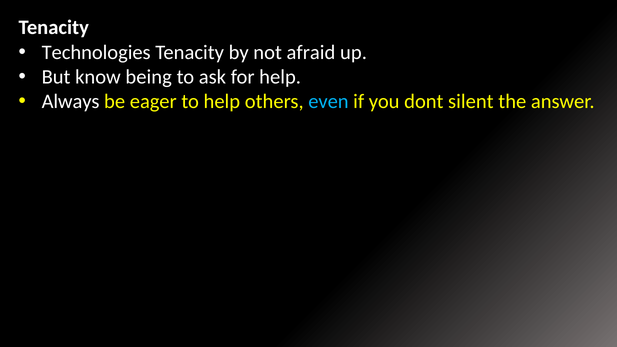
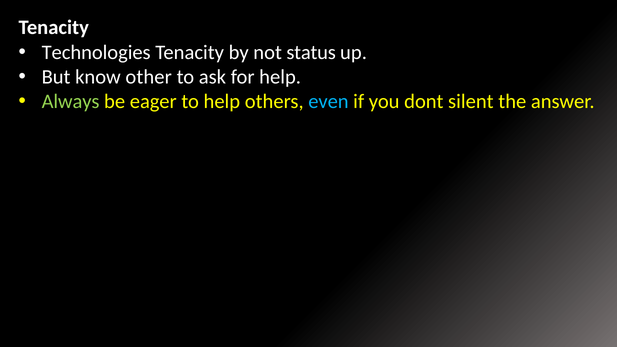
afraid: afraid -> status (311, 52)
being: being -> other (149, 77)
Always colour: white -> light green (71, 102)
